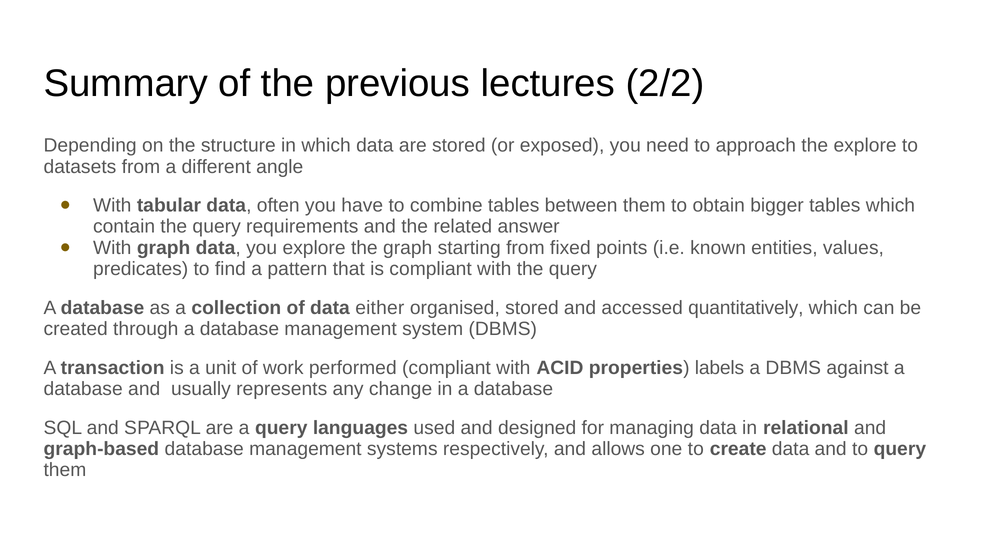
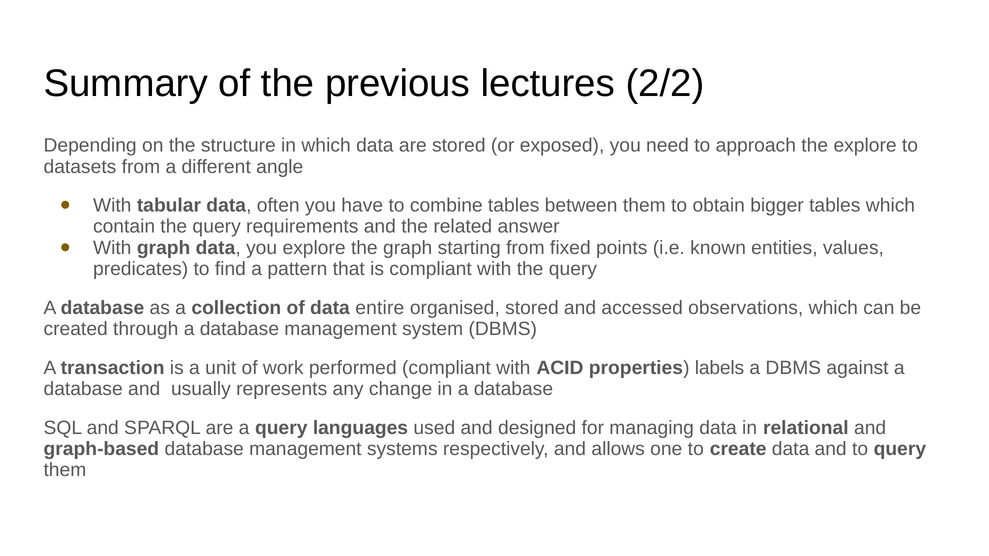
either: either -> entire (380, 308)
quantitatively: quantitatively -> observations (746, 308)
